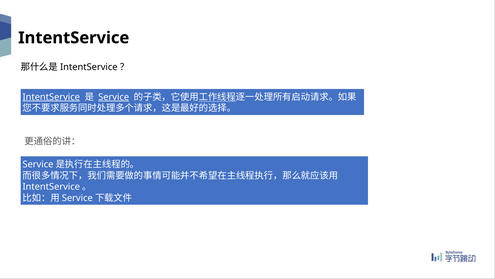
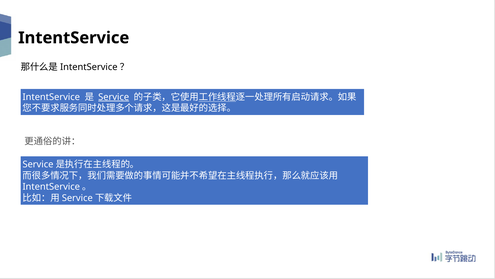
IntentService underline: present -> none (51, 97)
